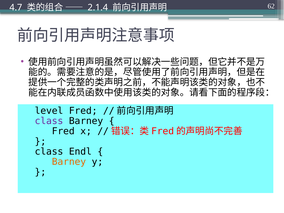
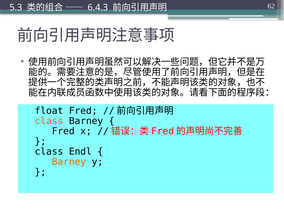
4.7: 4.7 -> 5.3 (16, 7)
2.1.4: 2.1.4 -> 6.4.3 (98, 7)
level: level -> float (49, 111)
class colour: purple -> orange (49, 121)
